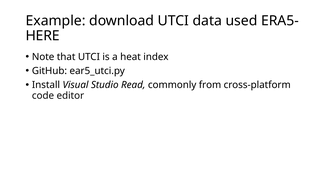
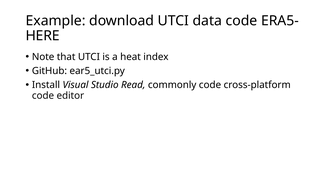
data used: used -> code (241, 21)
commonly from: from -> code (210, 85)
